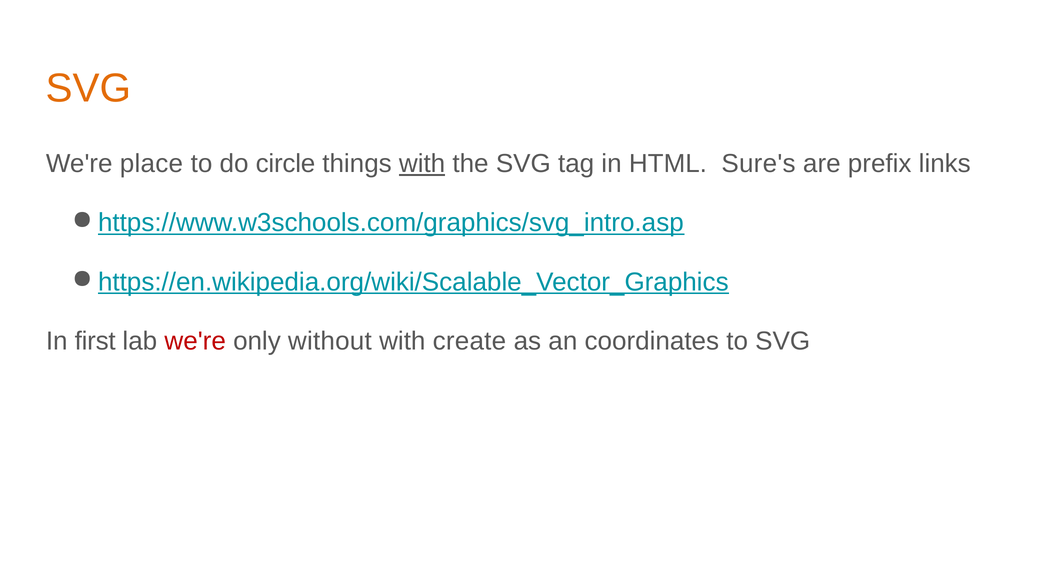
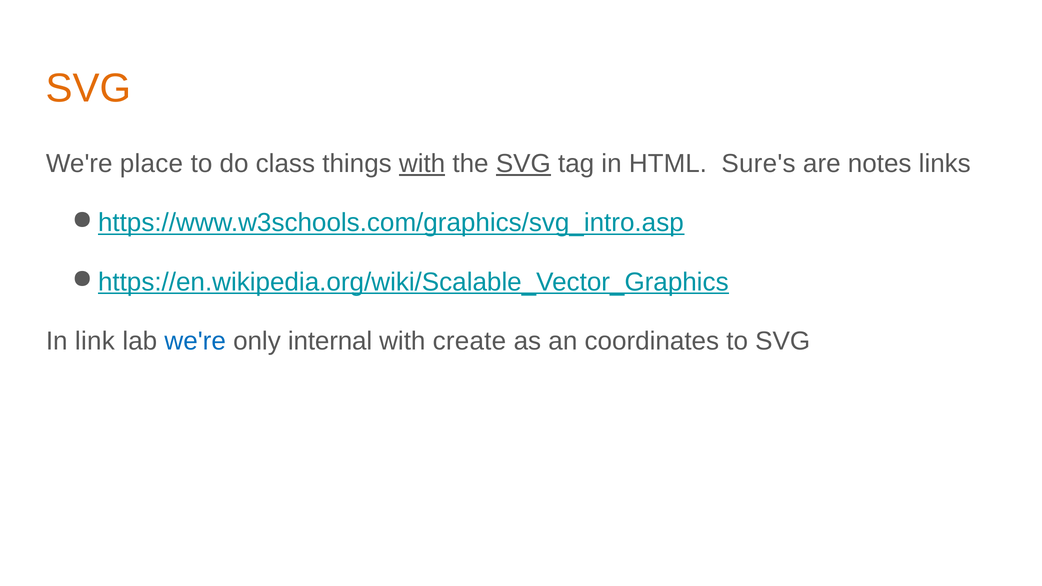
circle: circle -> class (285, 164)
SVG underline: none -> present (523, 164)
prefix: prefix -> notes (880, 164)
first: first -> link (95, 341)
we're colour: red -> blue (195, 341)
without: without -> internal (330, 341)
